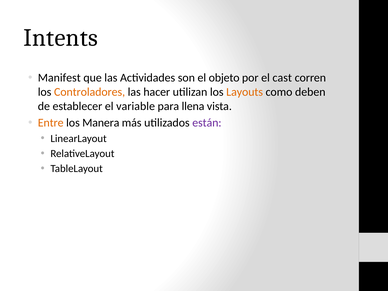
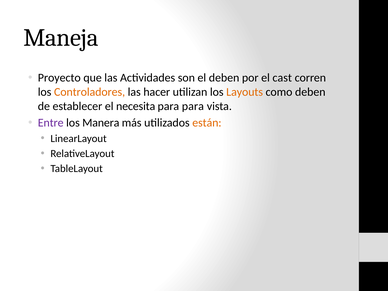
Intents: Intents -> Maneja (61, 38)
Manifest: Manifest -> Proyecto (59, 78)
el objeto: objeto -> deben (224, 78)
variable: variable -> necesita (136, 106)
para llena: llena -> para (193, 106)
Entre colour: orange -> purple (51, 123)
están colour: purple -> orange (207, 123)
